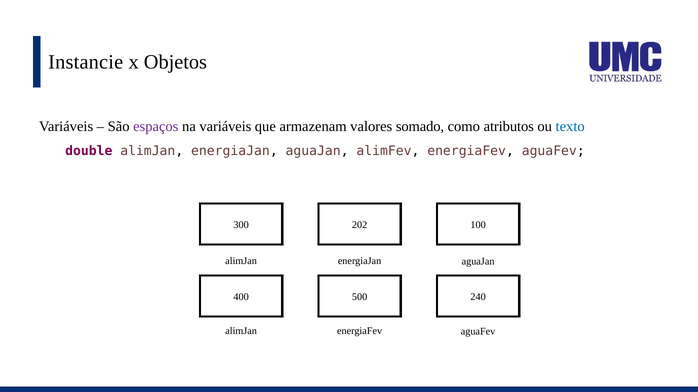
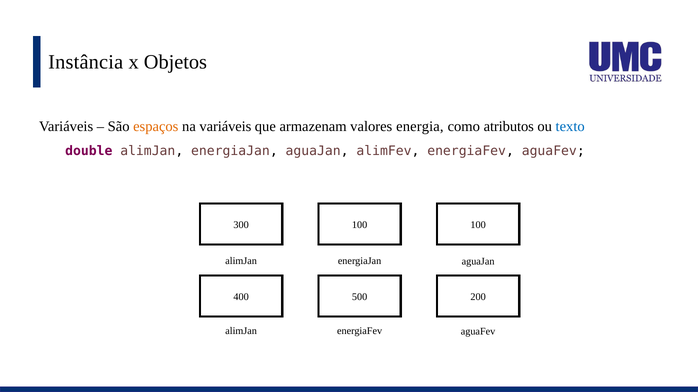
Instancie: Instancie -> Instância (86, 62)
espaços colour: purple -> orange (156, 127)
somado: somado -> energia (420, 127)
300 202: 202 -> 100 (360, 225)
240: 240 -> 200 (478, 297)
